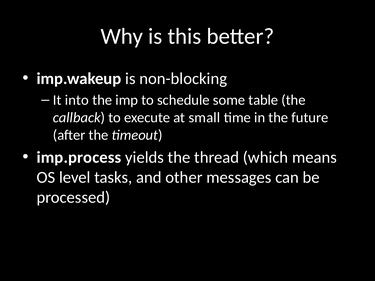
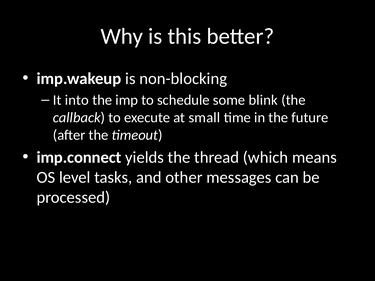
table: table -> blink (263, 100)
imp.process: imp.process -> imp.connect (79, 157)
